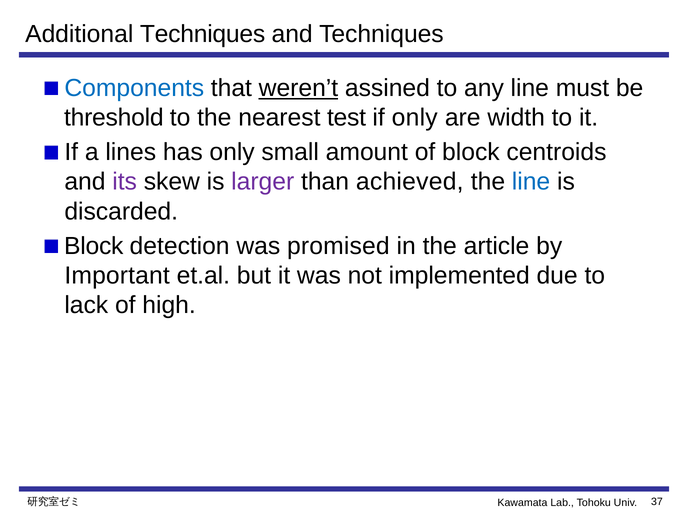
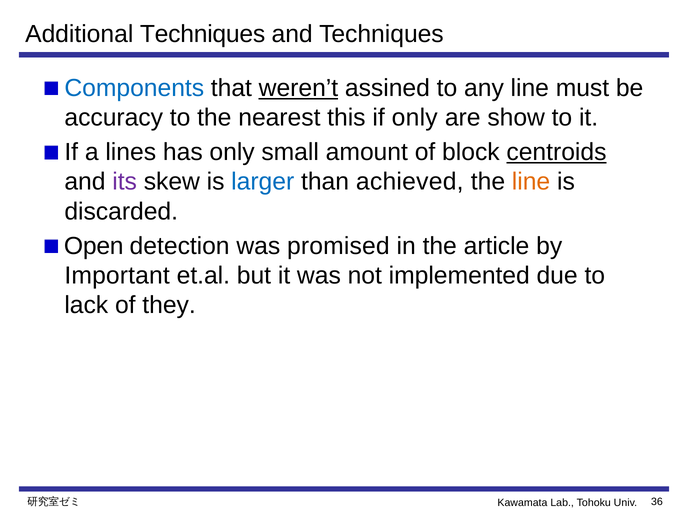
threshold: threshold -> accuracy (114, 118)
test: test -> this (346, 118)
width: width -> show (516, 118)
centroids underline: none -> present (556, 152)
larger colour: purple -> blue (263, 182)
line colour: blue -> orange (531, 182)
Block: Block -> Open (94, 246)
high: high -> they (169, 305)
37: 37 -> 36 (657, 502)
